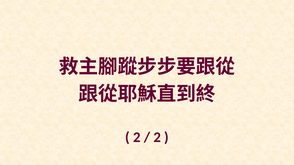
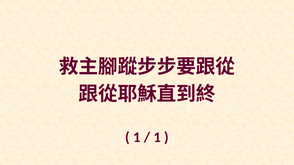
2: 2 -> 1 (137, 138)
2: 2 -> 1 (157, 138)
